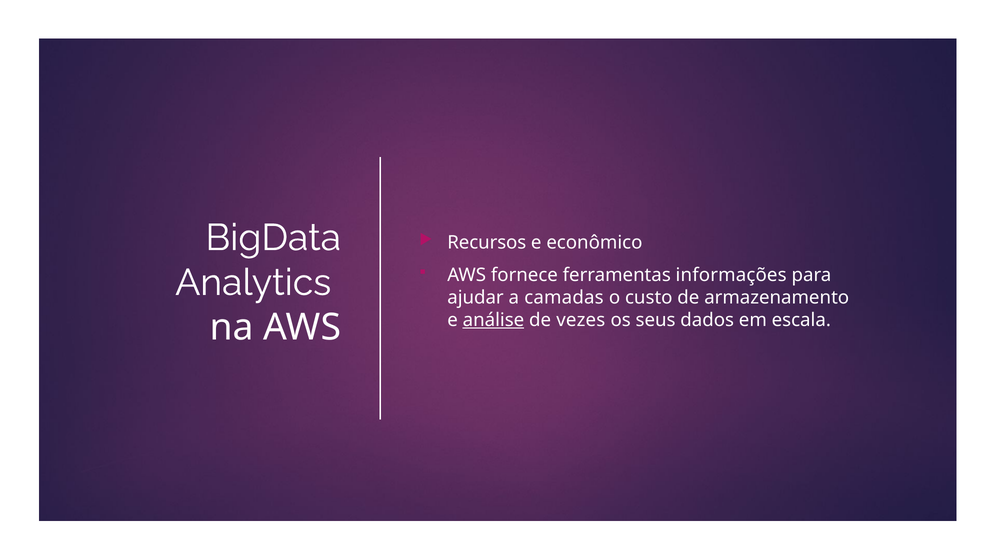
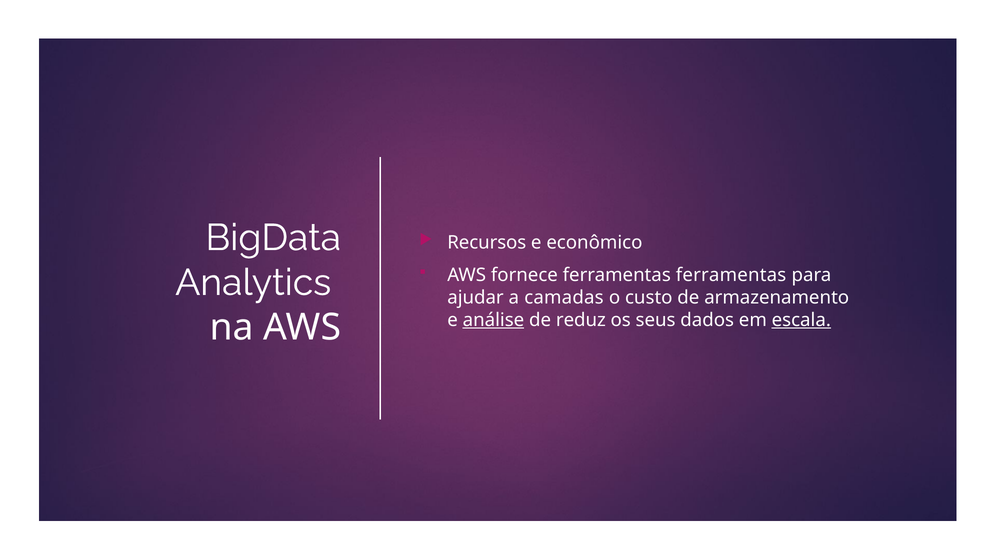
ferramentas informações: informações -> ferramentas (731, 275)
vezes: vezes -> reduz (581, 320)
escala underline: none -> present (801, 320)
